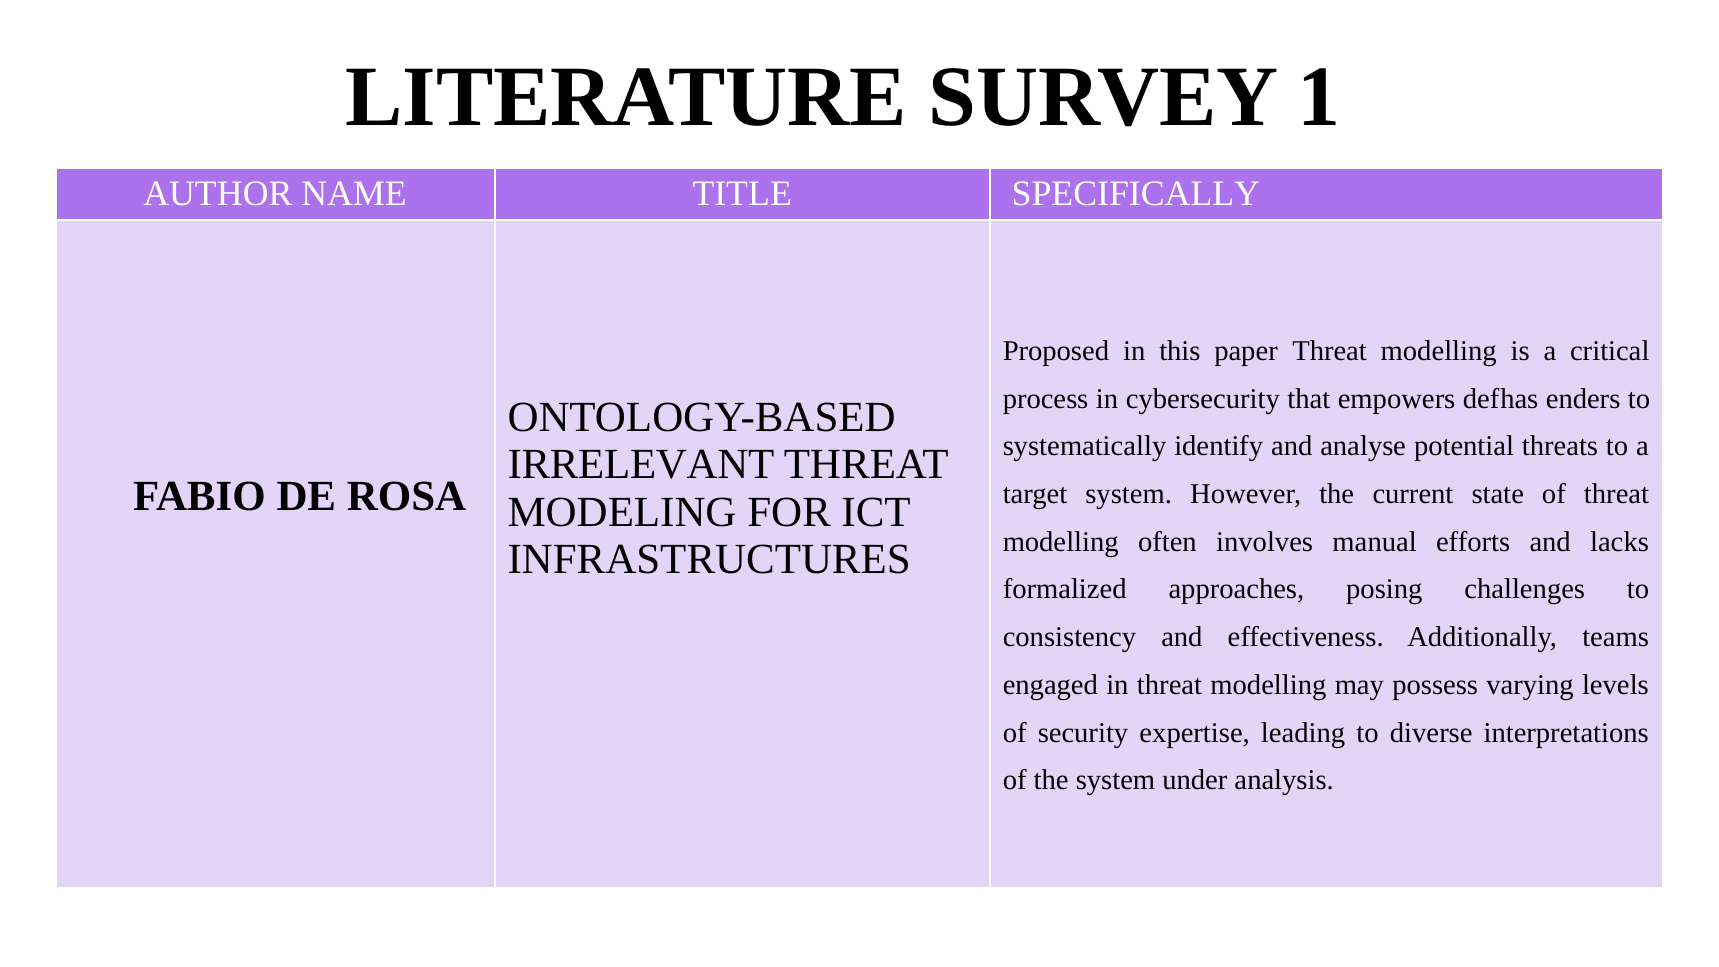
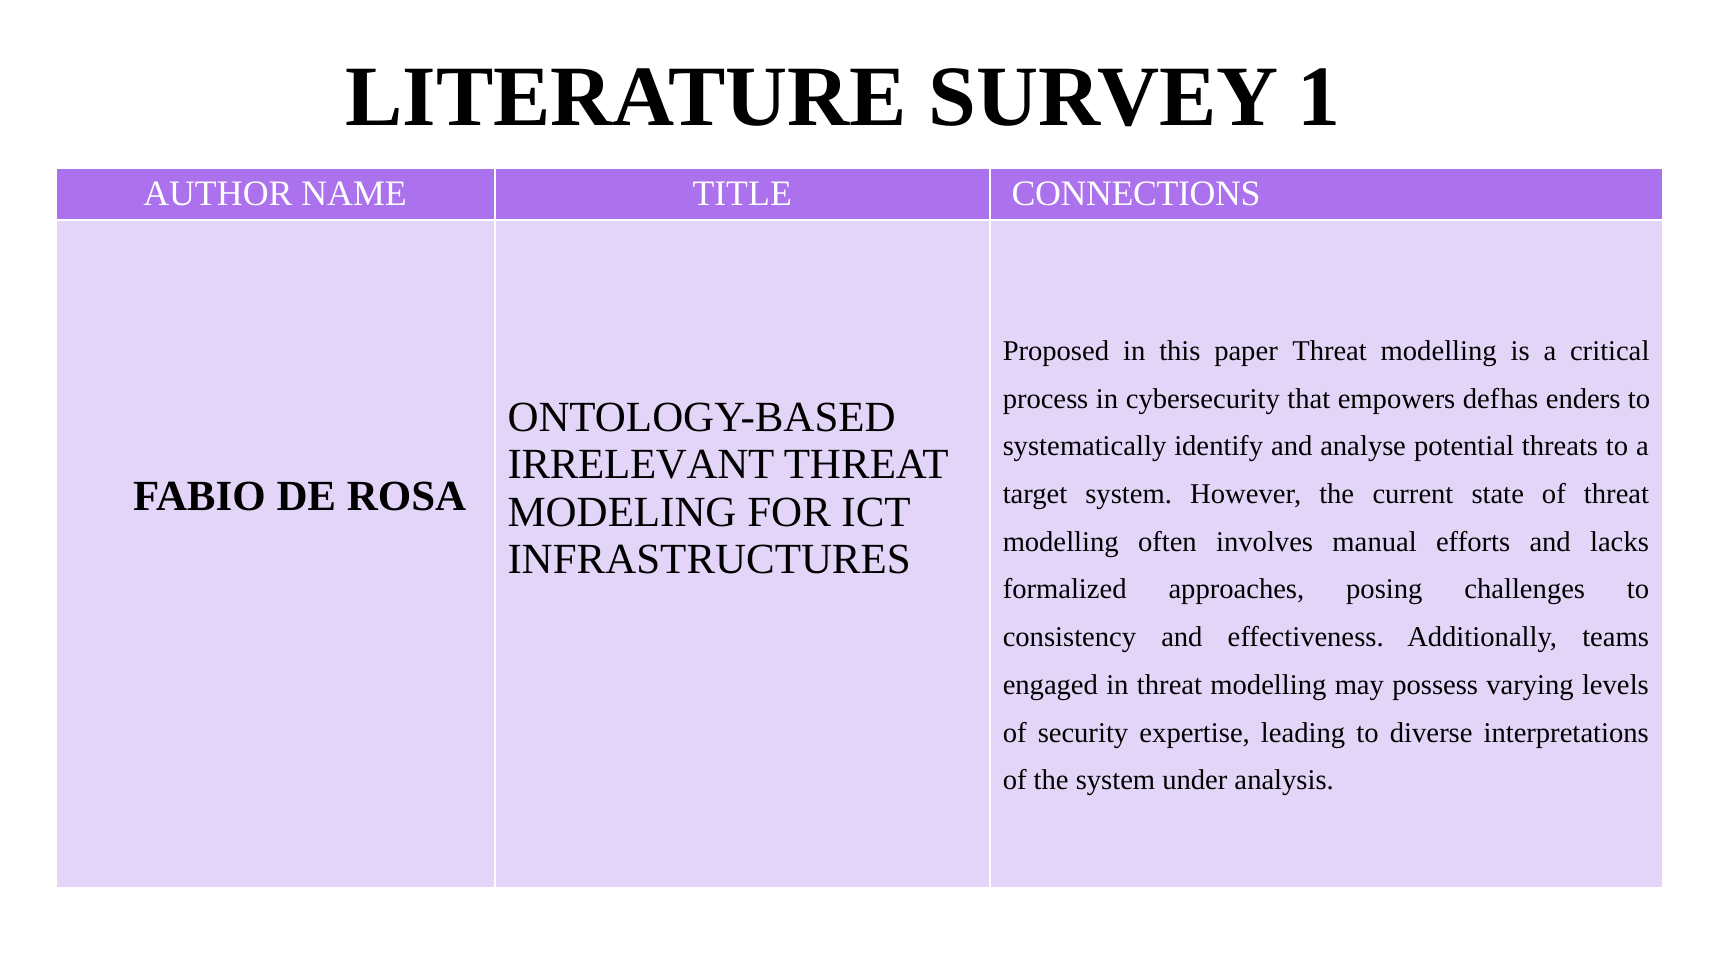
SPECIFICALLY: SPECIFICALLY -> CONNECTIONS (1136, 194)
